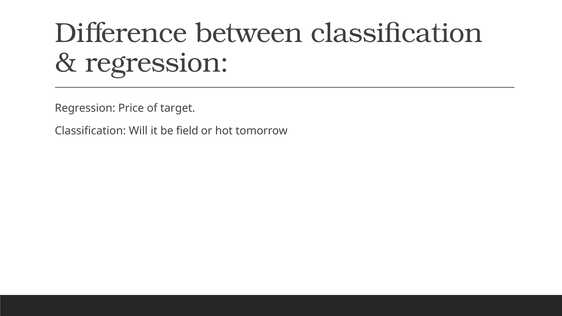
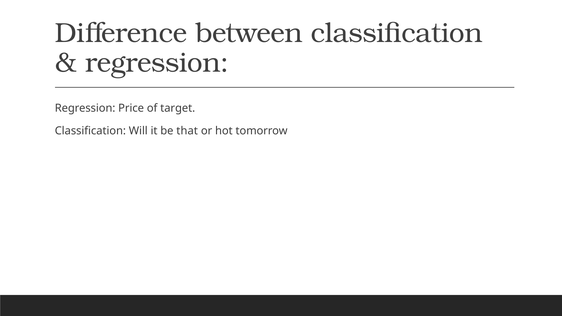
field: field -> that (187, 131)
